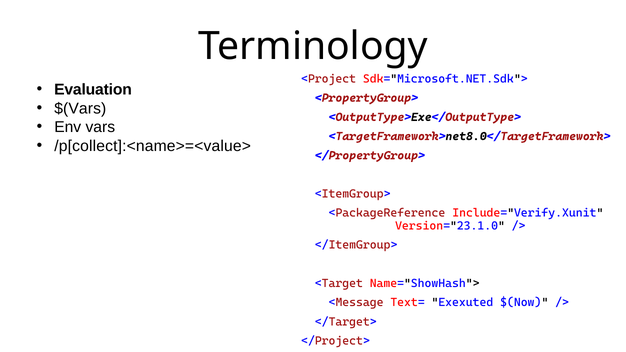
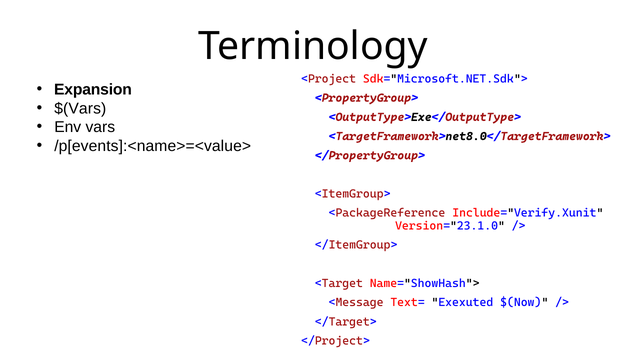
Evaluation: Evaluation -> Expansion (93, 90)
/p[collect]:<name>=<value>: /p[collect]:<name>=<value> -> /p[events]:<name>=<value> (153, 146)
